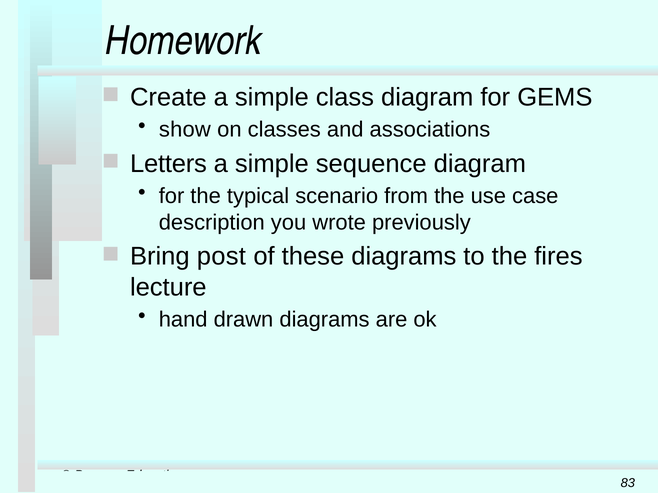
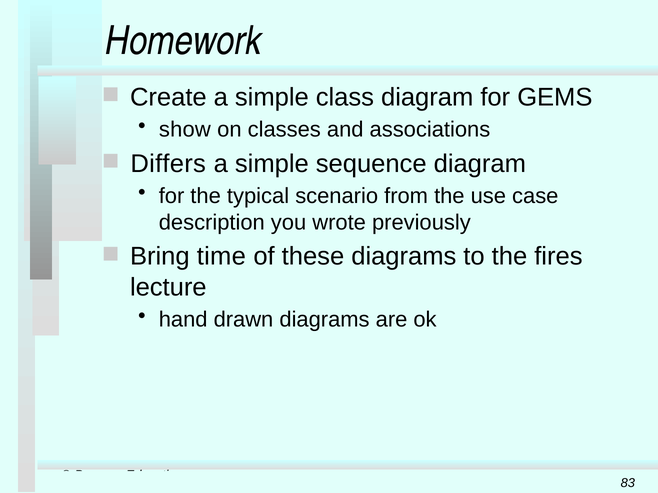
Letters: Letters -> Differs (168, 164)
post: post -> time (221, 257)
